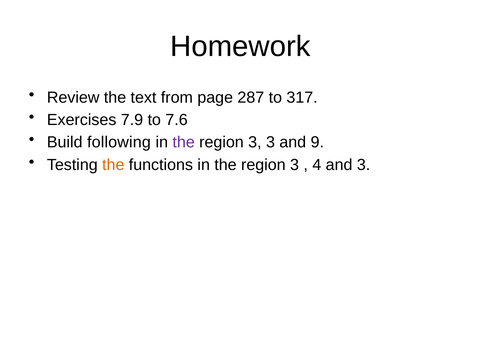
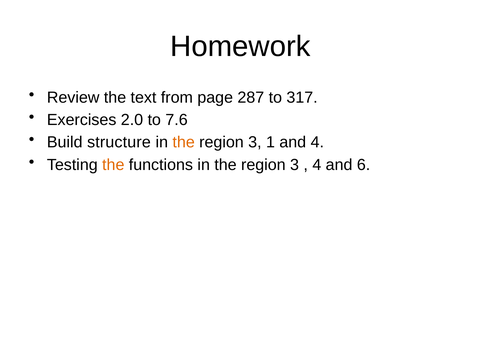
7.9: 7.9 -> 2.0 (132, 120)
following: following -> structure (119, 142)
the colour: purple -> orange (184, 142)
3 3: 3 -> 1 (271, 142)
and 9: 9 -> 4 (317, 142)
and 3: 3 -> 6 (364, 165)
